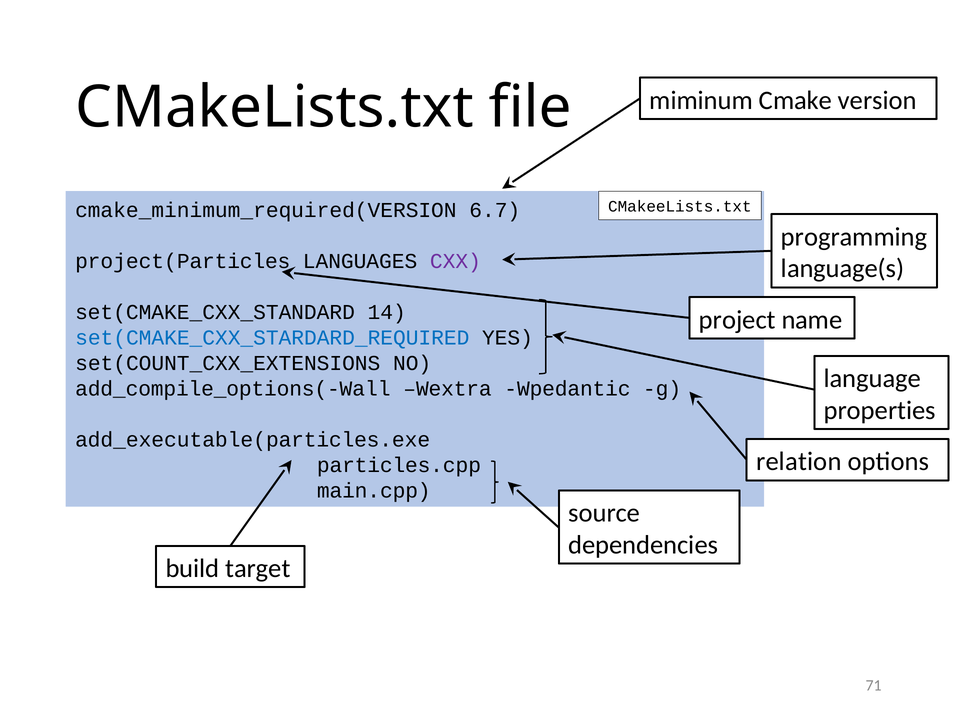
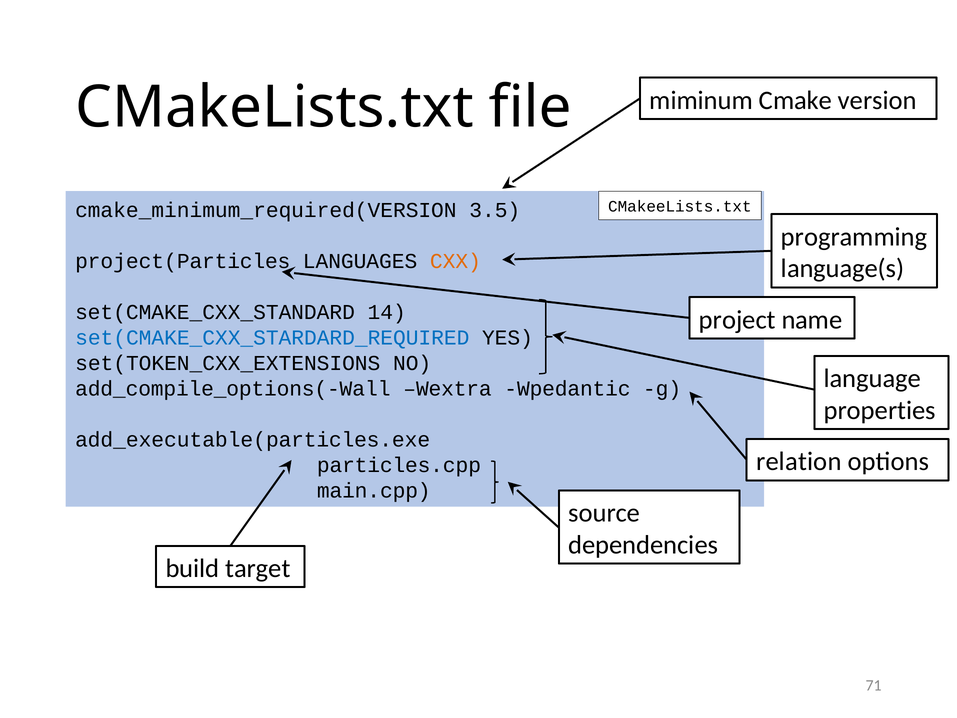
6.7: 6.7 -> 3.5 (495, 210)
CXX colour: purple -> orange (455, 261)
set(COUNT_CXX_EXTENSIONS: set(COUNT_CXX_EXTENSIONS -> set(TOKEN_CXX_EXTENSIONS (228, 363)
